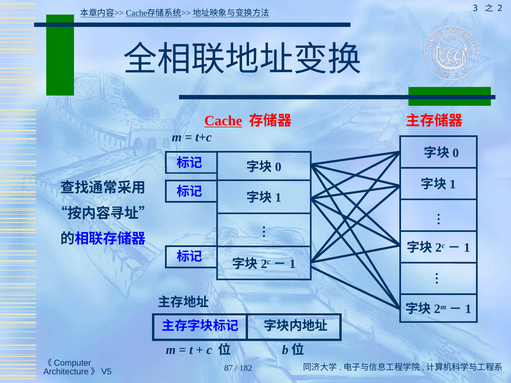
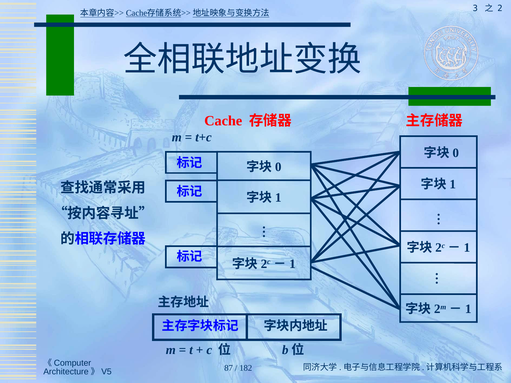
Cache underline: present -> none (223, 121)
